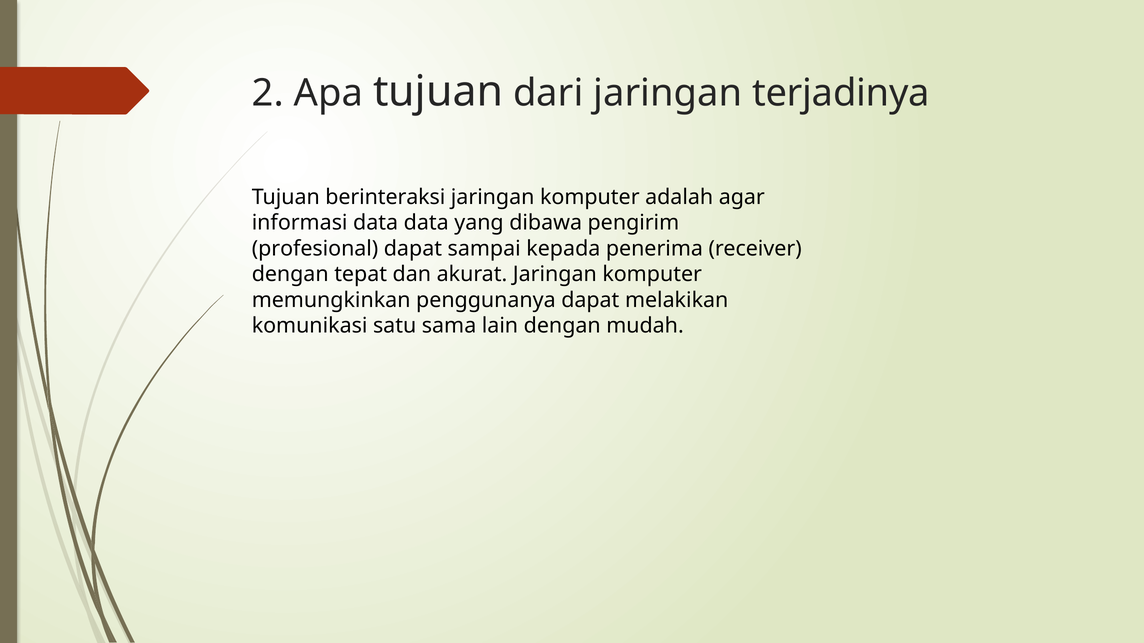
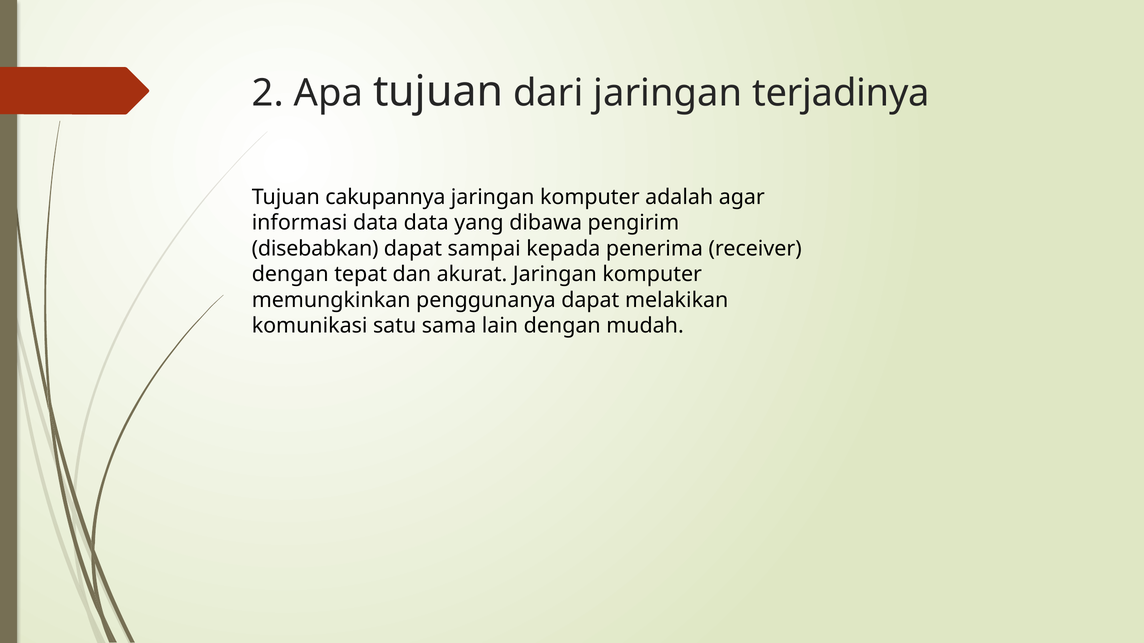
berinteraksi: berinteraksi -> cakupannya (385, 197)
profesional: profesional -> disebabkan (315, 249)
